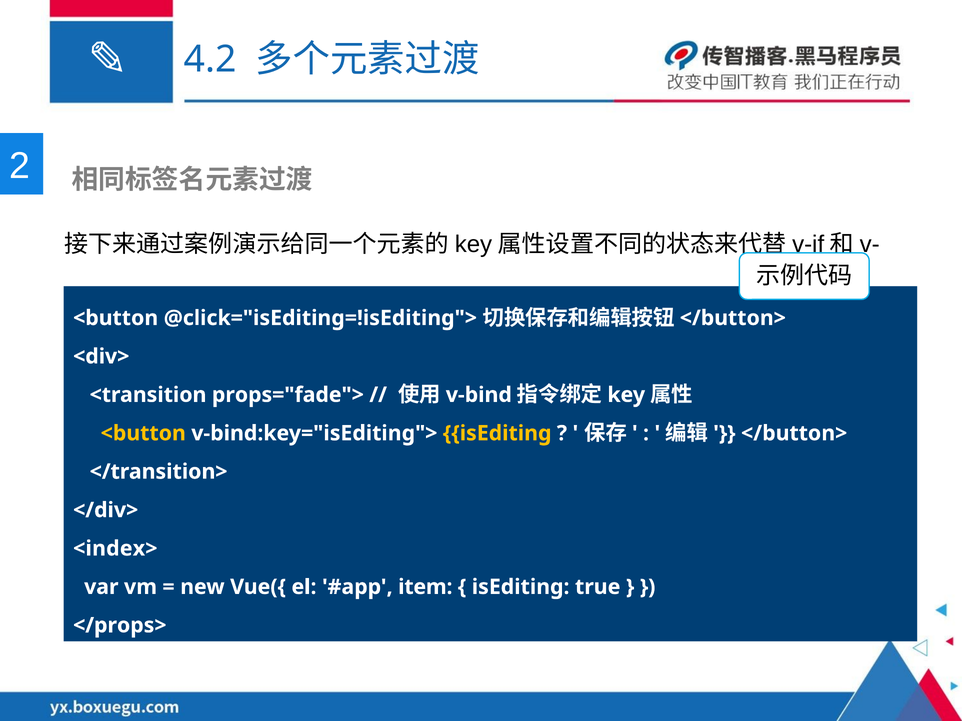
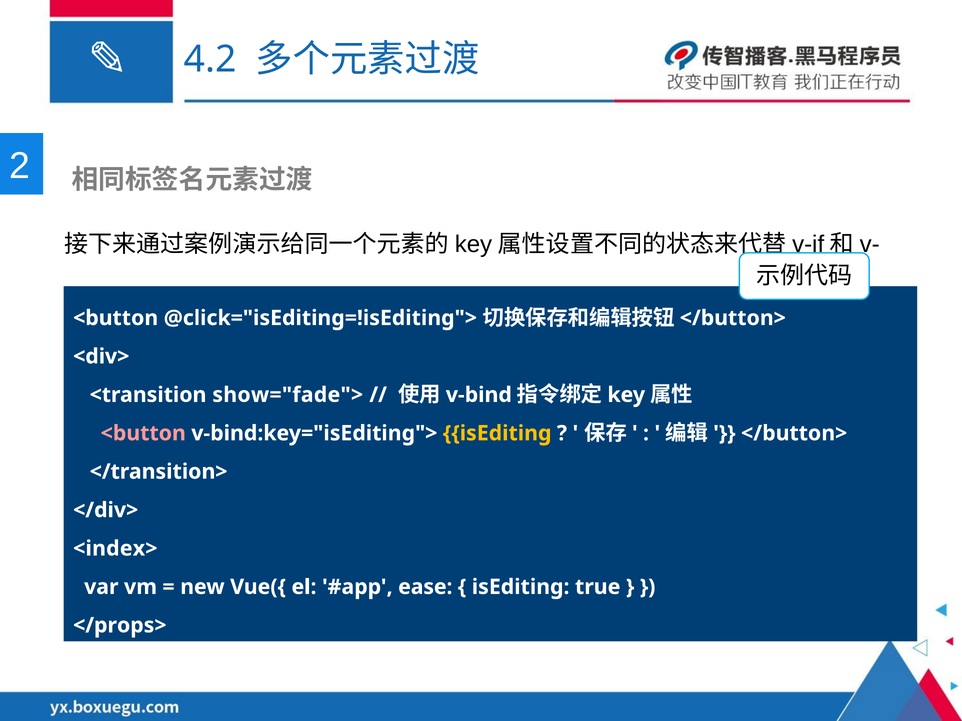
props="fade">: props="fade"> -> show="fade"> (288, 395)
<button colour: yellow -> pink (143, 434)
item: item -> ease (425, 587)
